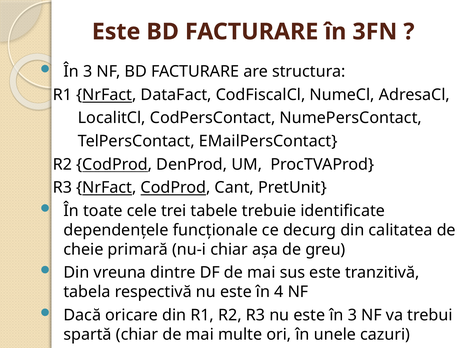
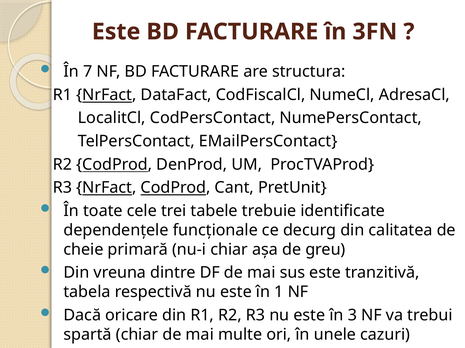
3: 3 -> 7 (88, 72)
4: 4 -> 1 (279, 293)
